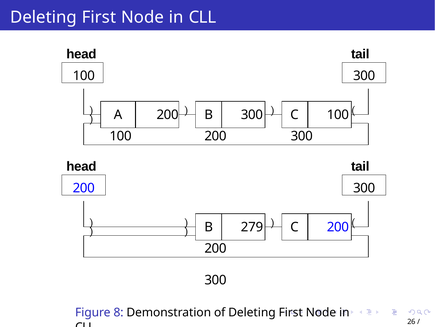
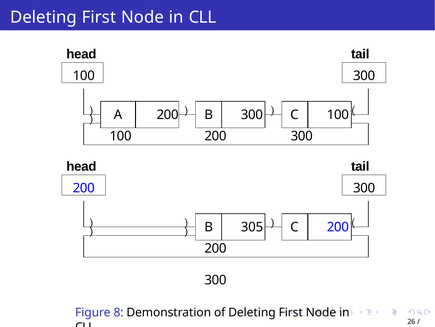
279: 279 -> 305 (252, 227)
